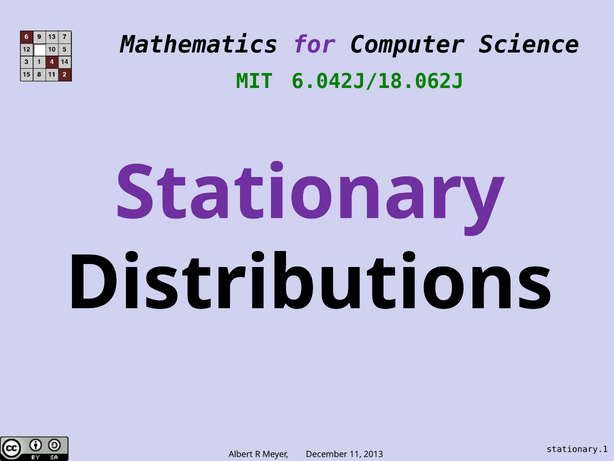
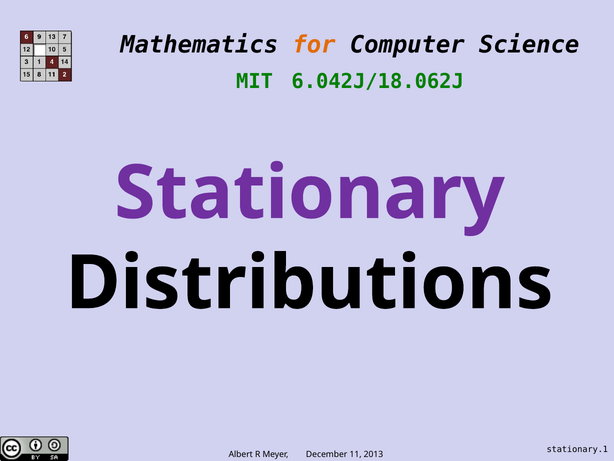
for colour: purple -> orange (314, 45)
